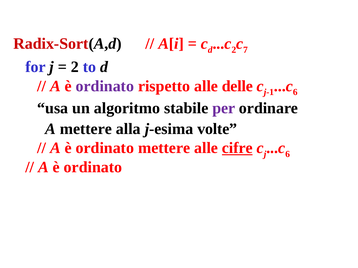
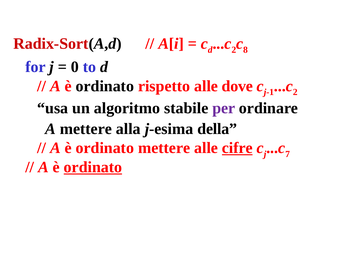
7: 7 -> 8 (245, 50)
2: 2 -> 0 (75, 67)
ordinato colour: purple -> black (105, 86)
delle: delle -> dove (237, 86)
6: 6 -> 2 (295, 92)
volte: volte -> della (217, 129)
6: 6 -> 7 (288, 154)
ordinato underline: none -> present (93, 167)
